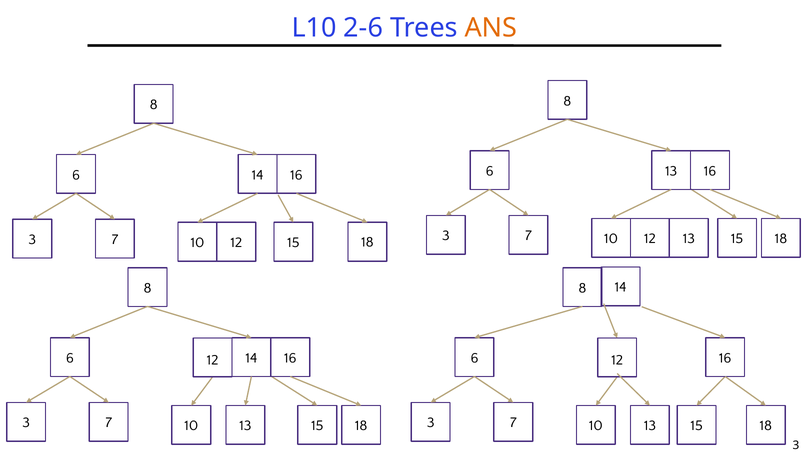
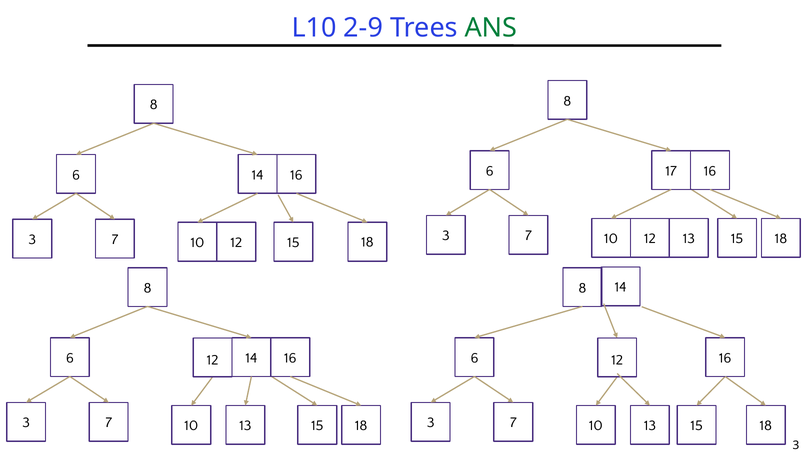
2-6: 2-6 -> 2-9 (363, 28)
ANS colour: orange -> green (491, 28)
6 13: 13 -> 17 (671, 171)
